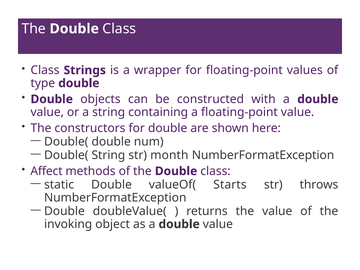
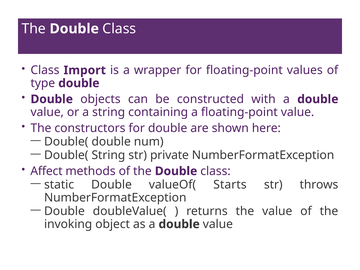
Strings: Strings -> Import (85, 70)
month: month -> private (169, 155)
